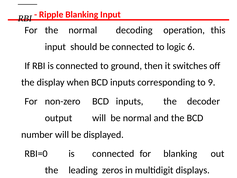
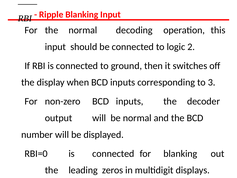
6: 6 -> 2 (191, 47)
9: 9 -> 3 (212, 82)
